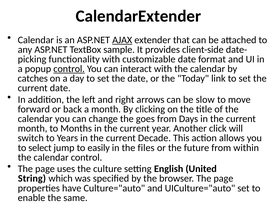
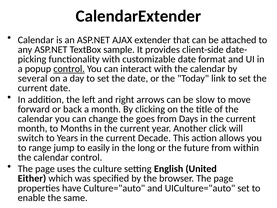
AJAX underline: present -> none (122, 40)
catches: catches -> several (33, 78)
select: select -> range (40, 148)
files: files -> long (146, 148)
String: String -> Either (32, 178)
